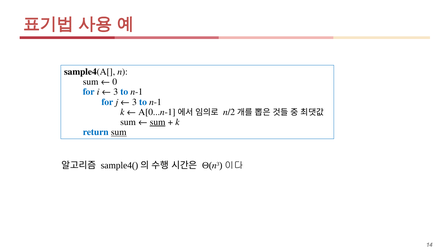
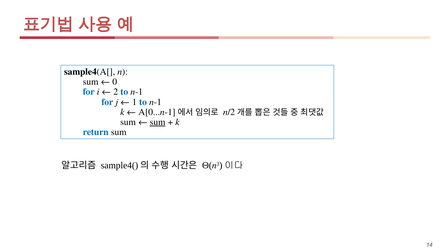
3: 3 -> 2 (116, 92)
3: 3 -> 1 (134, 102)
sum underline: present -> none (119, 132)
